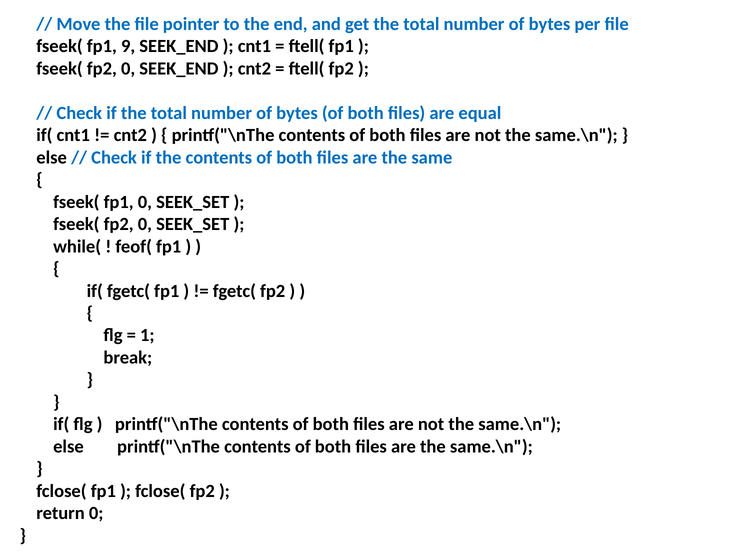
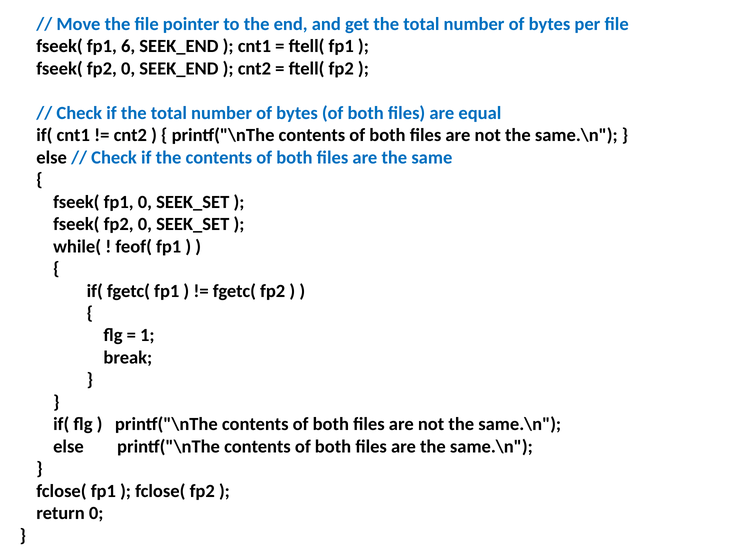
9: 9 -> 6 (128, 46)
